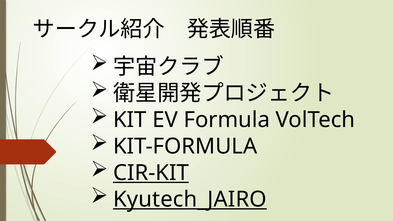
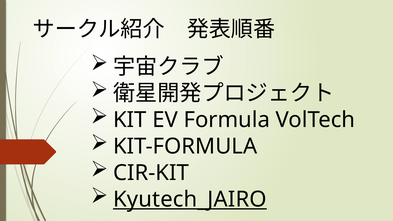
CIR-KIT underline: present -> none (151, 173)
